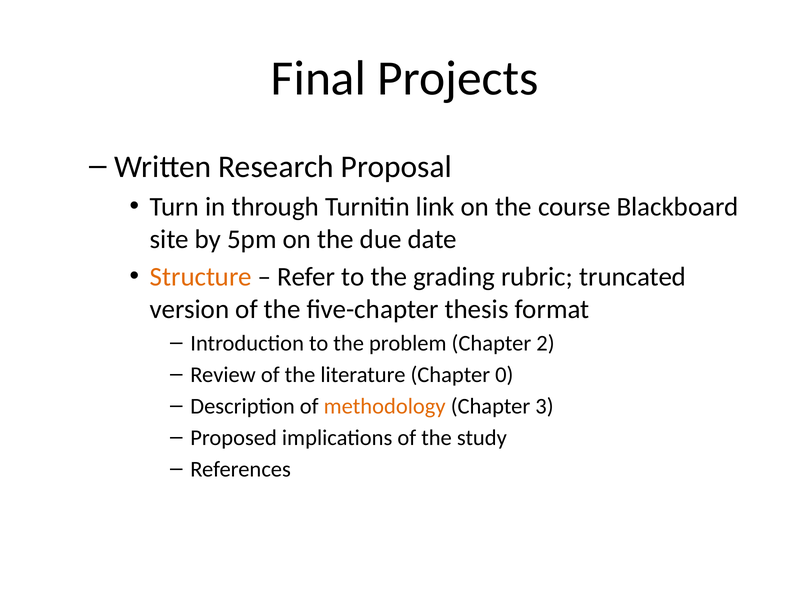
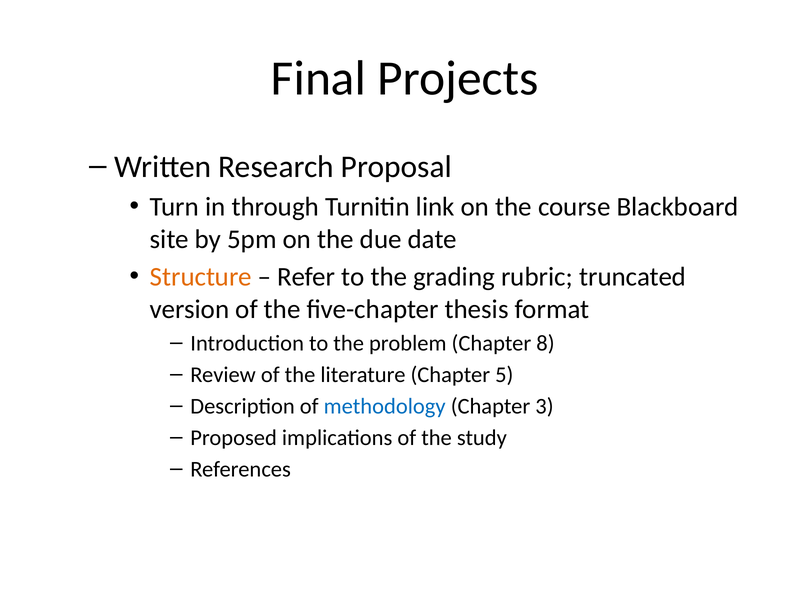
2: 2 -> 8 (545, 344)
0: 0 -> 5 (504, 375)
methodology colour: orange -> blue (385, 407)
